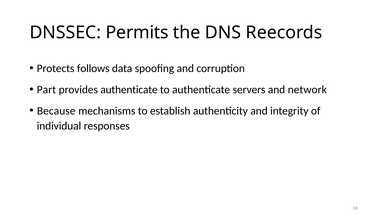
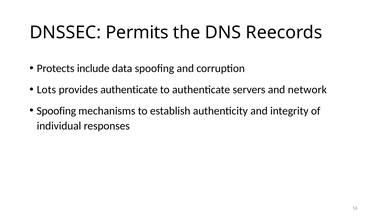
follows: follows -> include (93, 68)
Part: Part -> Lots (46, 90)
Because: Because -> Spoofing (56, 111)
